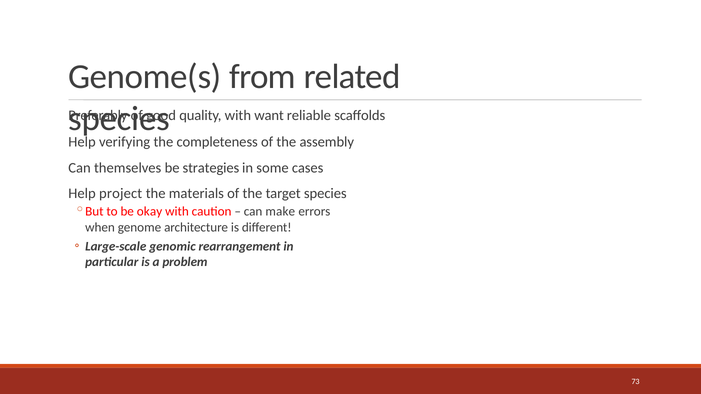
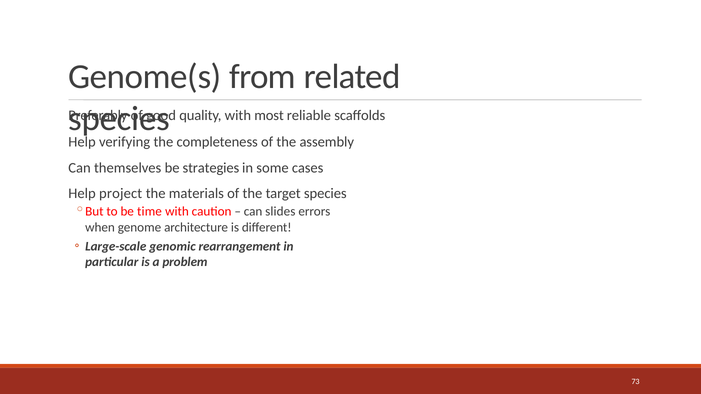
want: want -> most (269, 116)
okay: okay -> time (149, 212)
make: make -> slides (280, 212)
